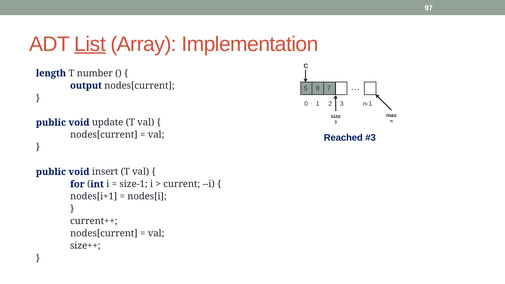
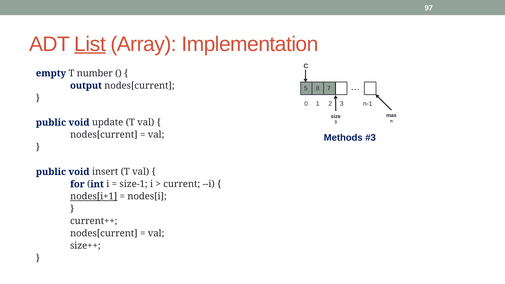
length: length -> empty (51, 73)
Reached: Reached -> Methods (343, 138)
nodes[i+1 underline: none -> present (94, 197)
